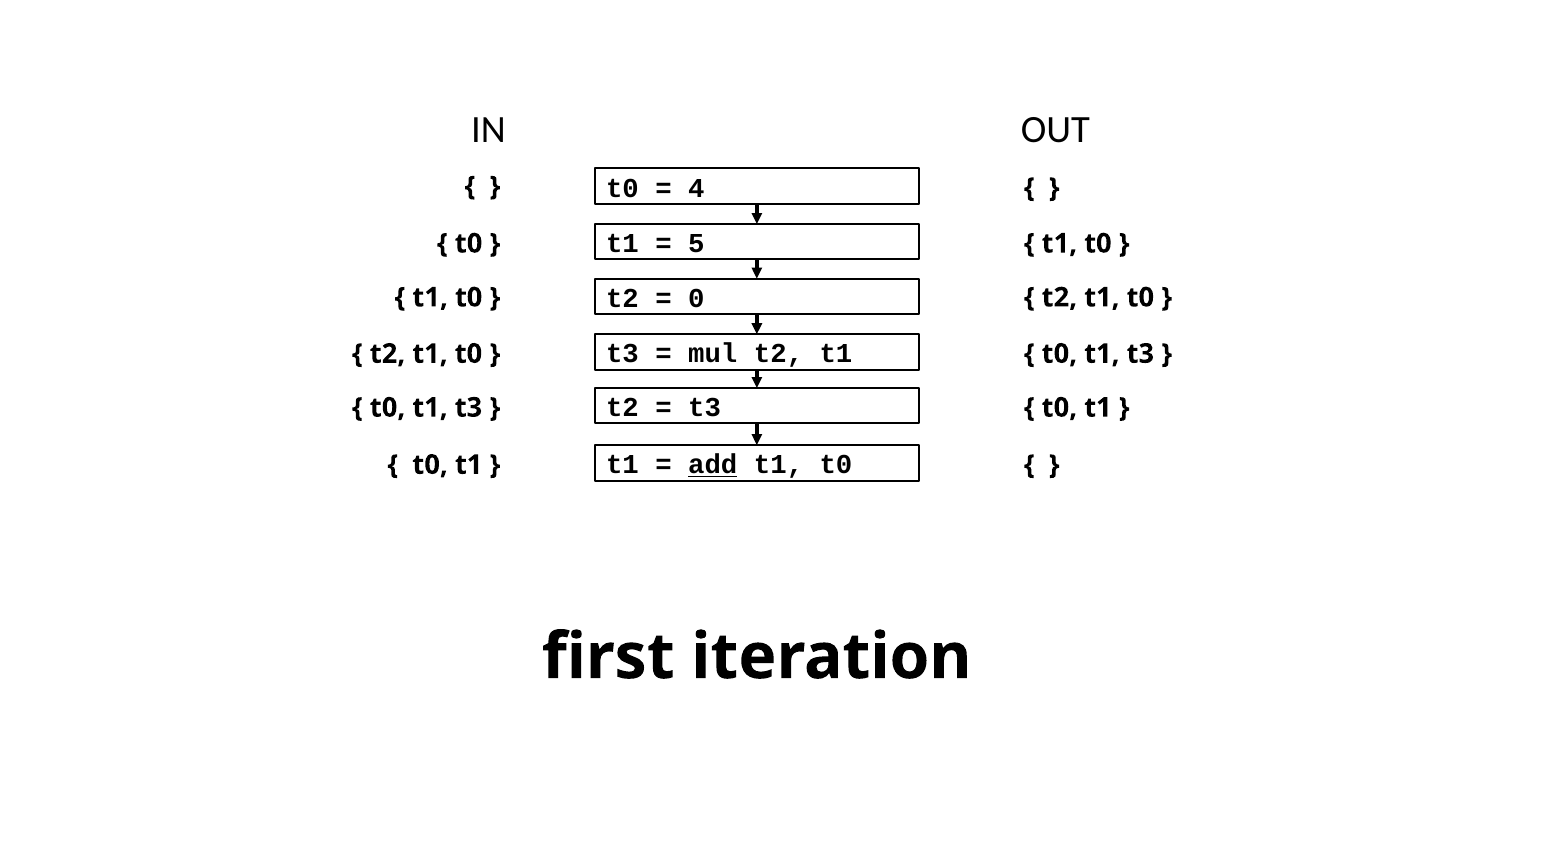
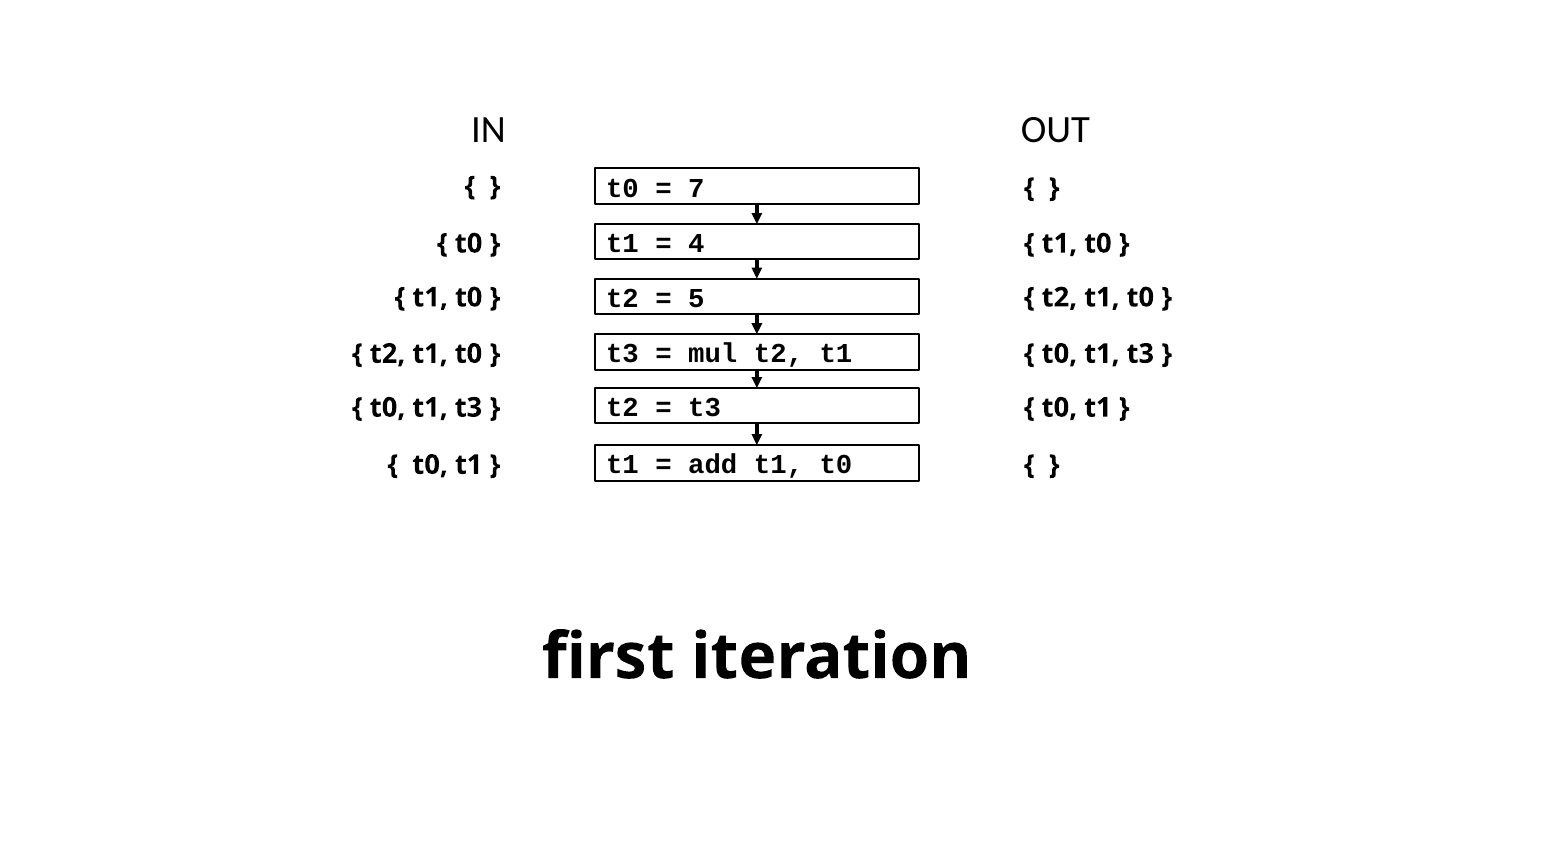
4: 4 -> 7 (696, 188)
5: 5 -> 4 (696, 243)
0: 0 -> 5 (696, 298)
add underline: present -> none (713, 465)
